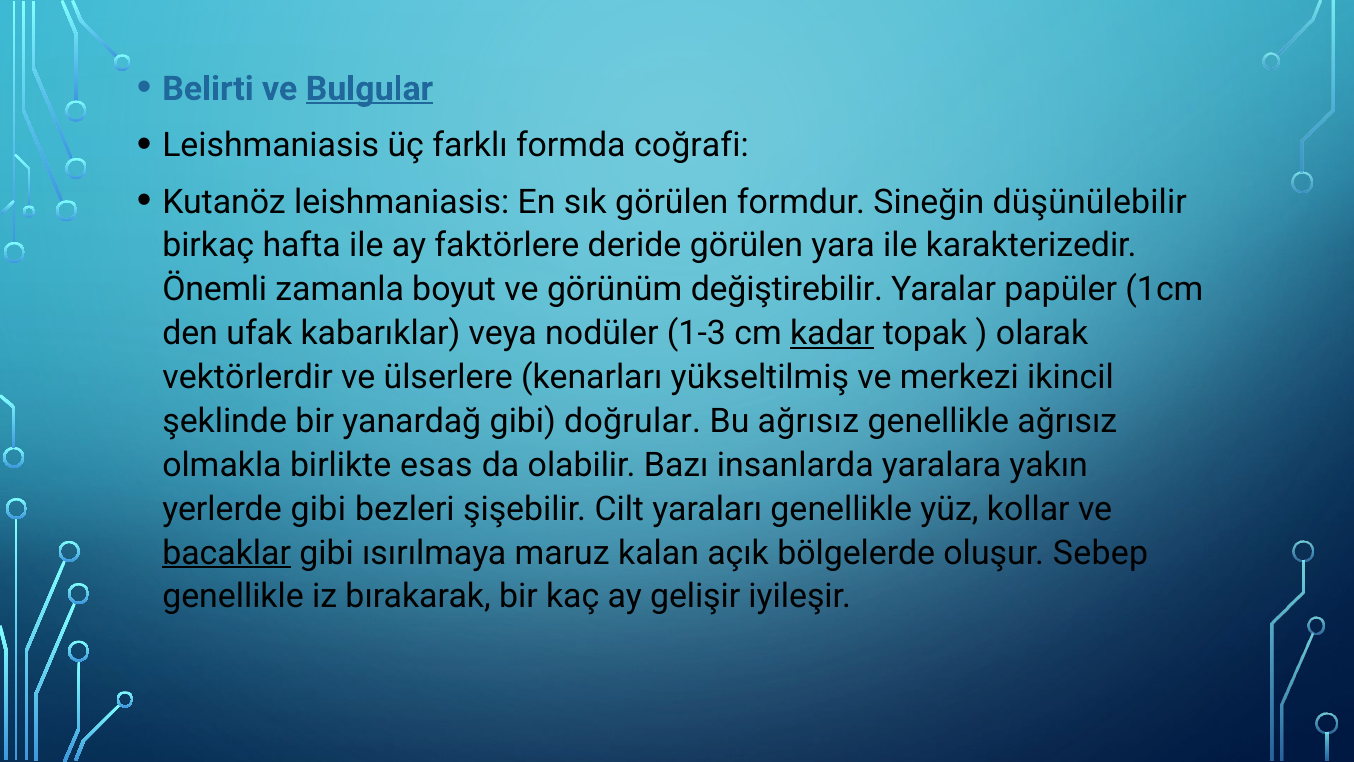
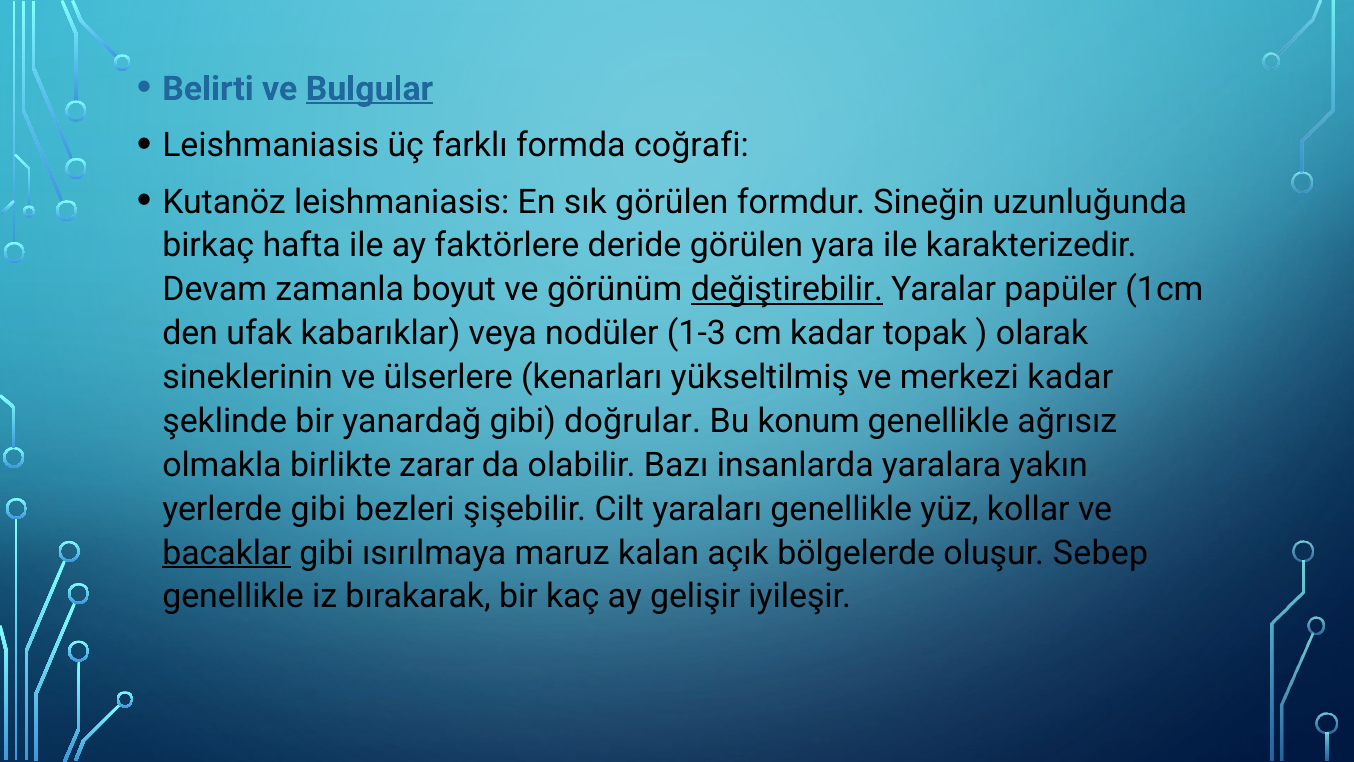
düşünülebilir: düşünülebilir -> uzunluğunda (1090, 202)
Önemli: Önemli -> Devam (215, 289)
değiştirebilir underline: none -> present (787, 289)
kadar underline: present -> none (832, 333)
vektörlerdir: vektörlerdir -> sineklerinin (248, 377)
merkezi ikincil: ikincil -> kadar (1070, 377)
Bu ağrısız: ağrısız -> konum (809, 421)
esas: esas -> zarar (437, 465)
